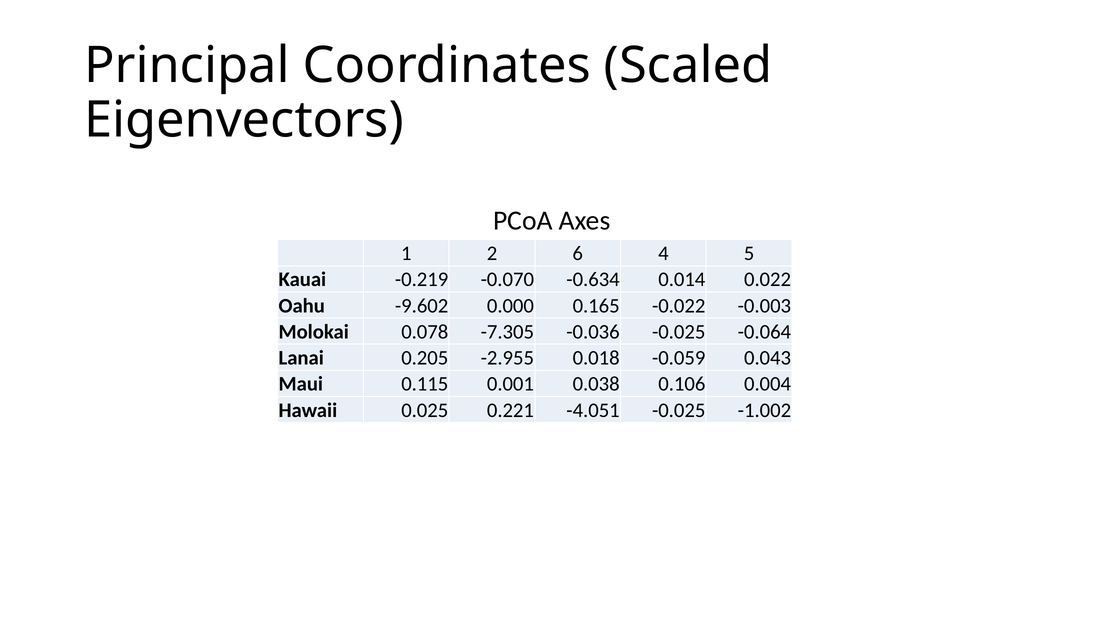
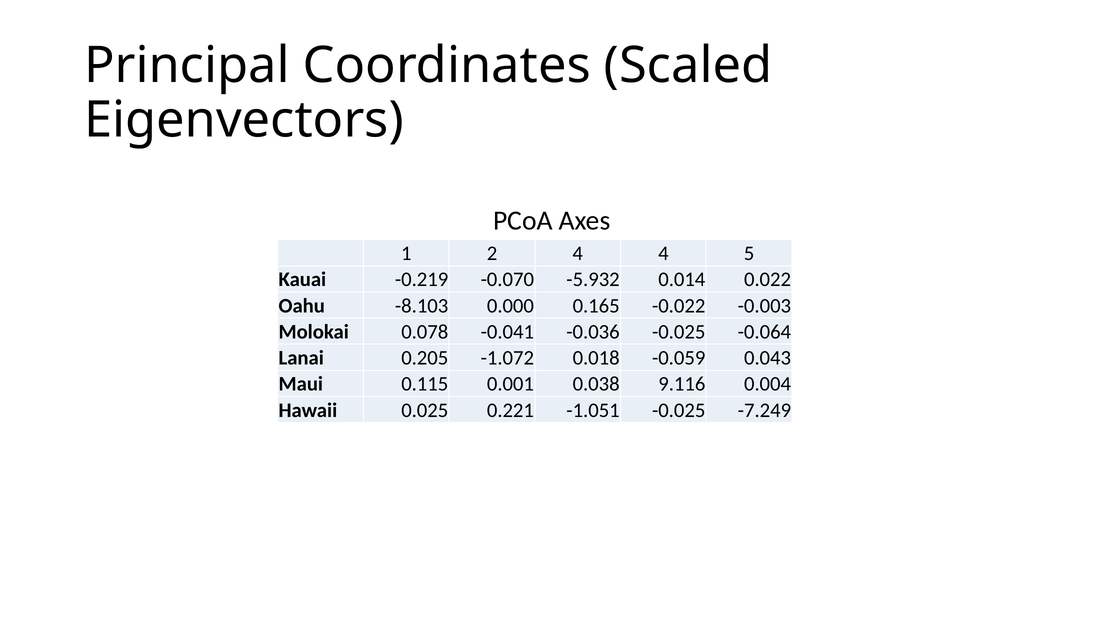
2 6: 6 -> 4 (578, 253)
-0.634: -0.634 -> -5.932 (593, 280)
-9.602: -9.602 -> -8.103 (422, 306)
-7.305: -7.305 -> -0.041 (507, 332)
-2.955: -2.955 -> -1.072 (507, 358)
0.106: 0.106 -> 9.116 (682, 384)
-4.051: -4.051 -> -1.051 (593, 410)
-1.002: -1.002 -> -7.249 (764, 410)
